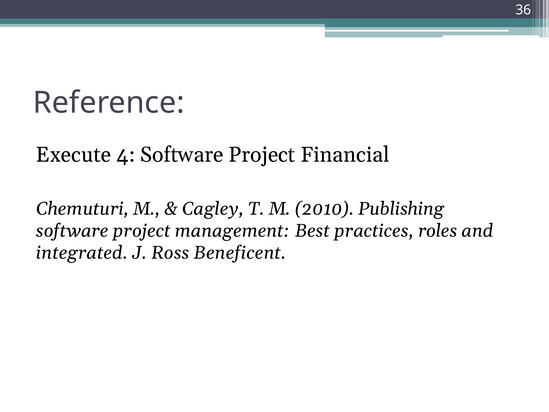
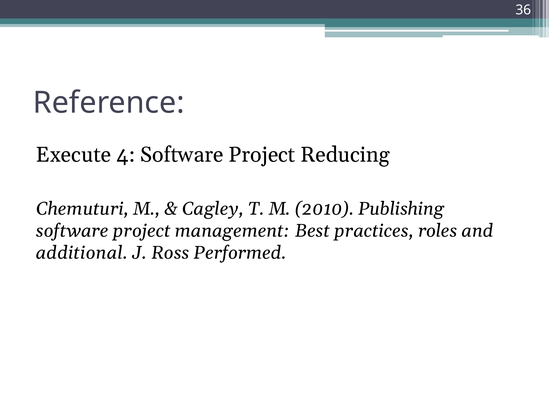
Financial: Financial -> Reducing (345, 155)
integrated: integrated -> additional (82, 253)
Beneficent: Beneficent -> Performed (240, 253)
